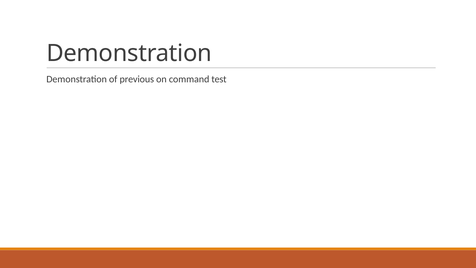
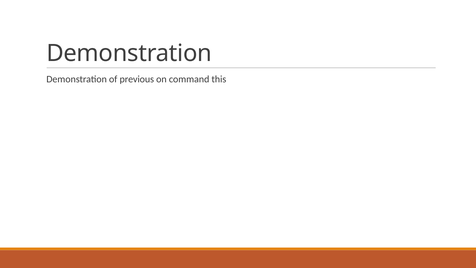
test: test -> this (219, 79)
